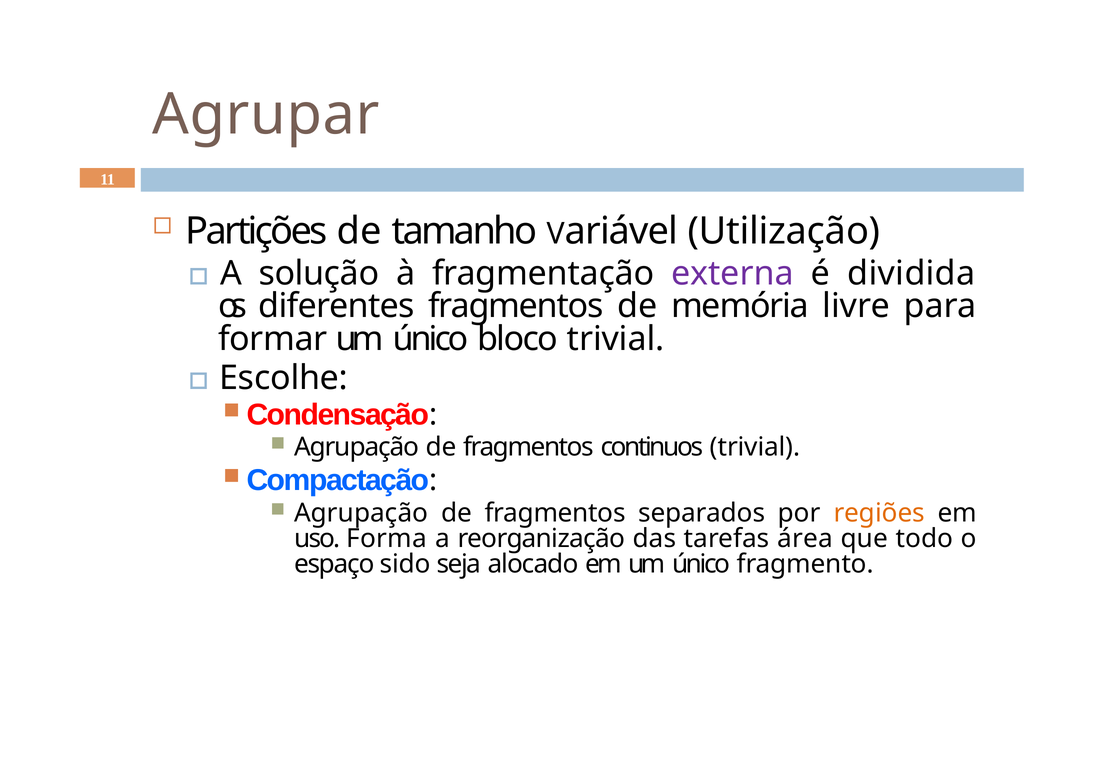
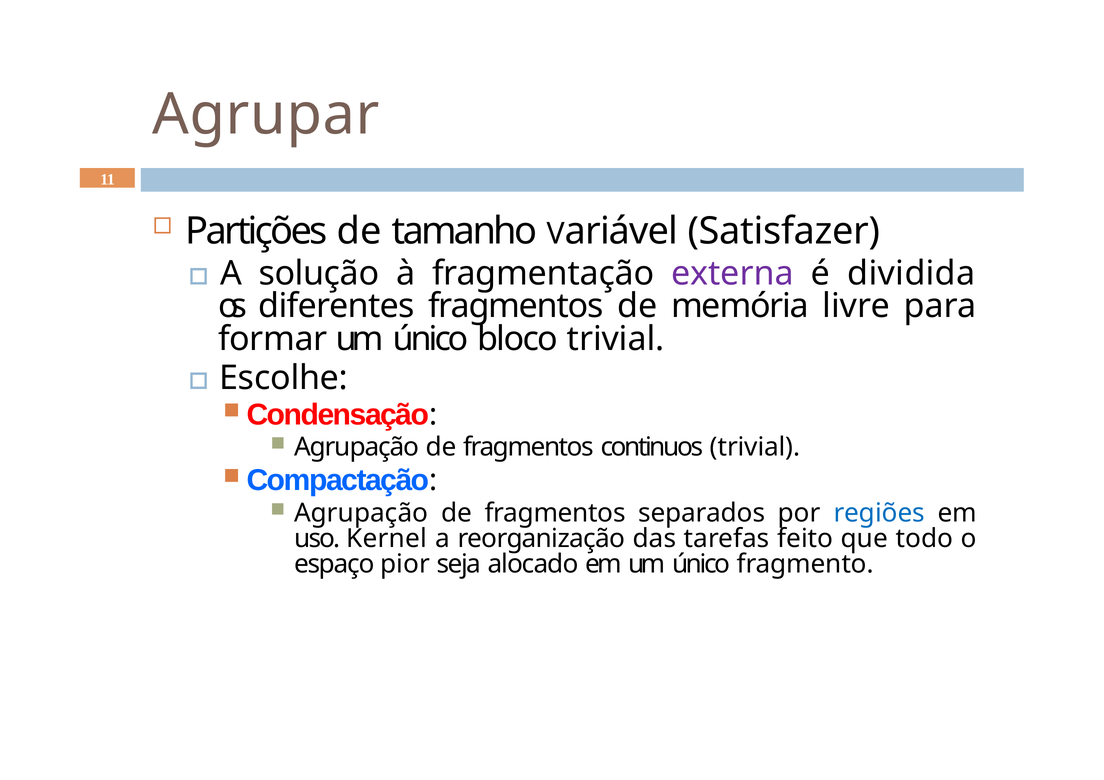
Utilização: Utilização -> Satisfazer (784, 231)
regiões colour: orange -> blue (879, 513)
Forma: Forma -> Kernel (387, 539)
área: área -> feito (805, 539)
sido: sido -> pior (405, 564)
